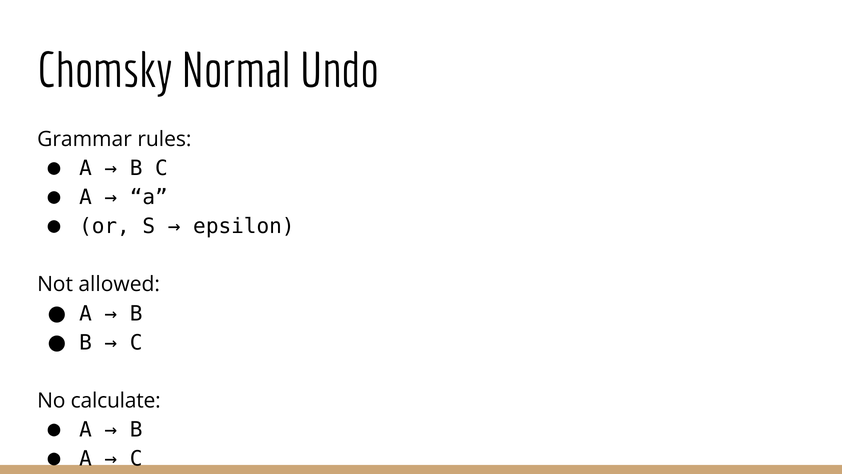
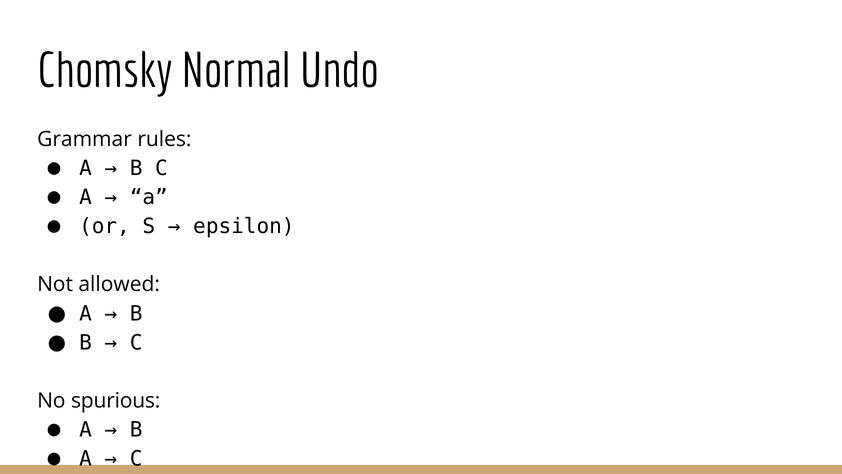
calculate: calculate -> spurious (116, 400)
